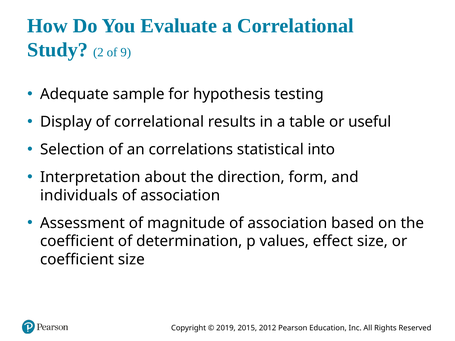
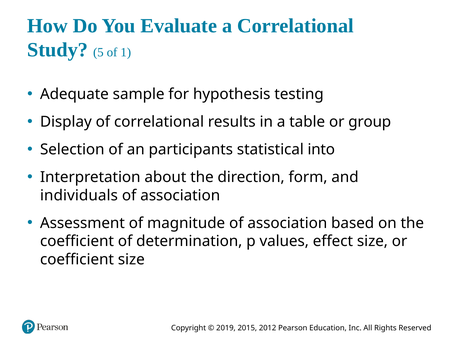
2: 2 -> 5 (98, 53)
9: 9 -> 1 (126, 53)
useful: useful -> group (370, 122)
correlations: correlations -> participants (191, 150)
